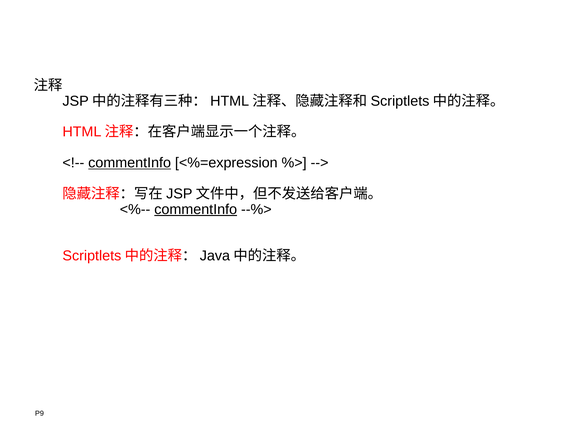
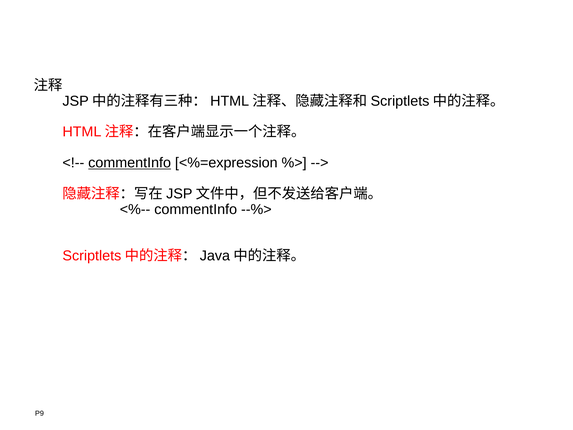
commentInfo underline: present -> none (196, 209)
